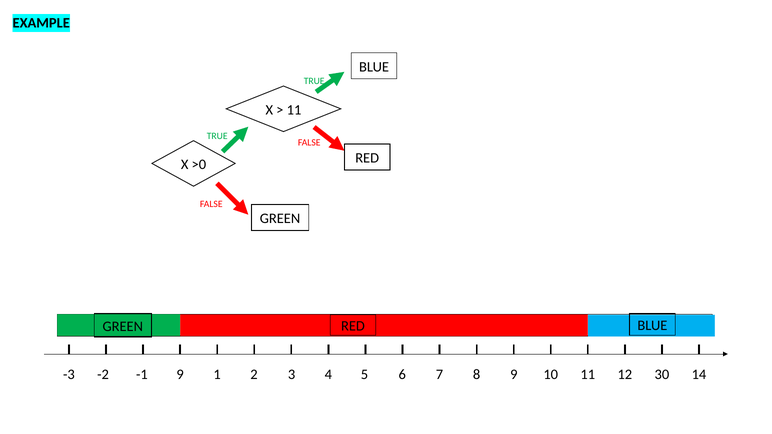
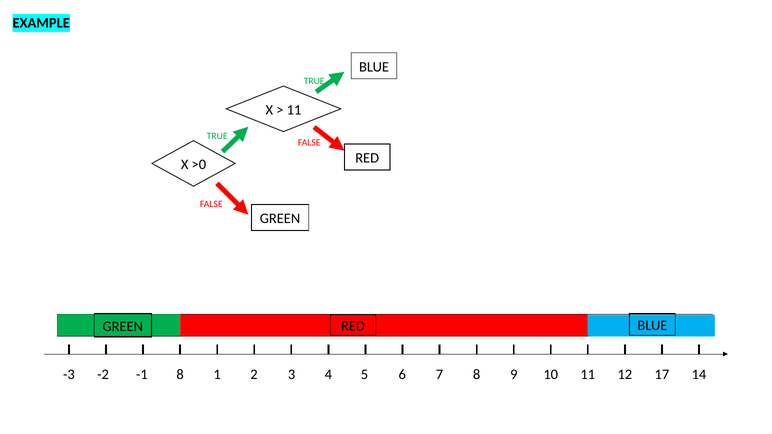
-1 9: 9 -> 8 (180, 375)
30: 30 -> 17 (662, 375)
